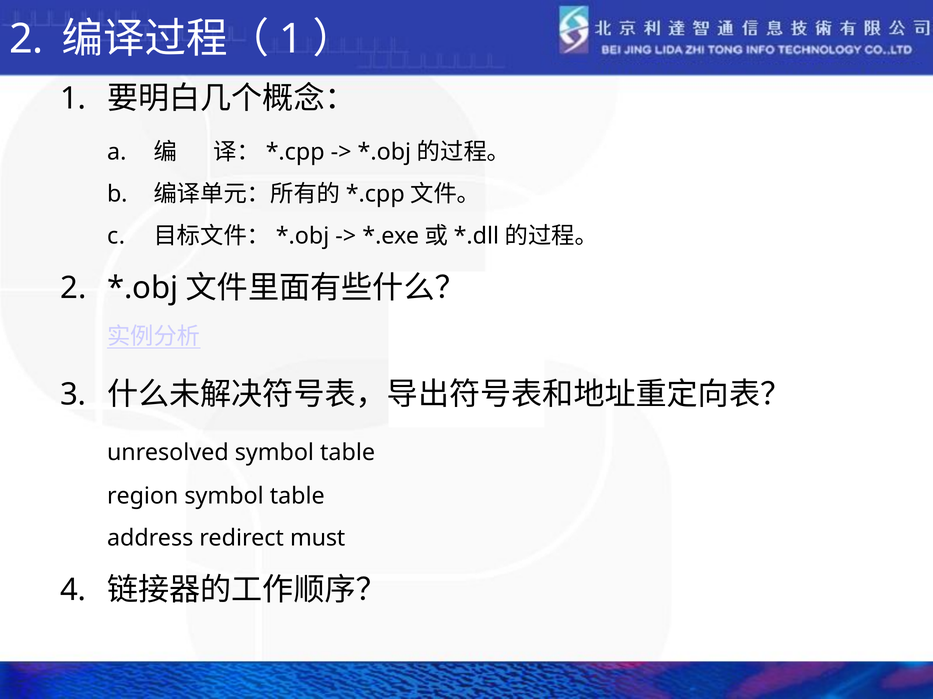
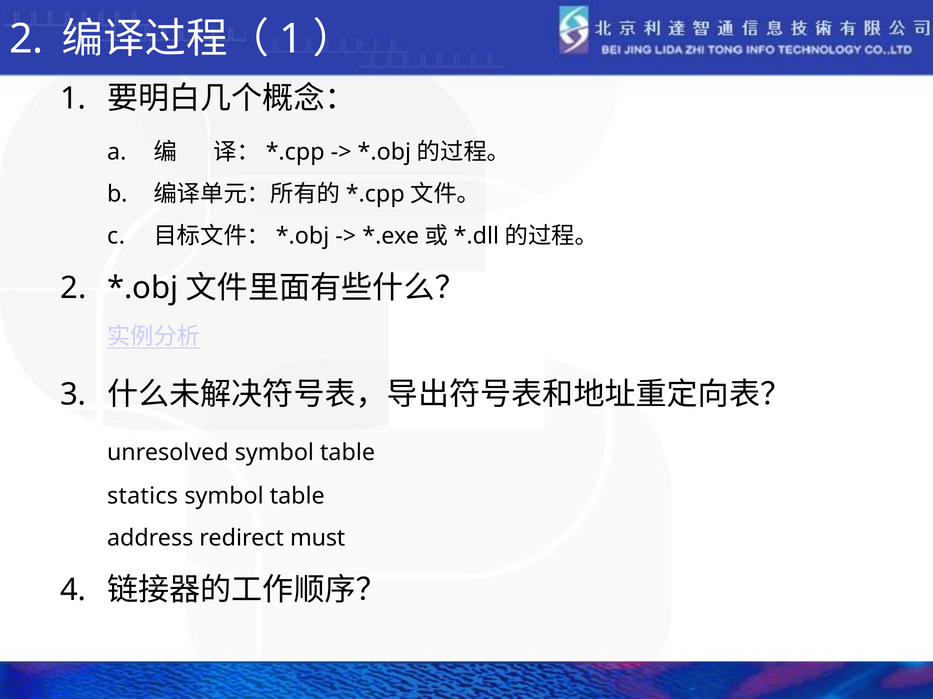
region: region -> statics (143, 497)
